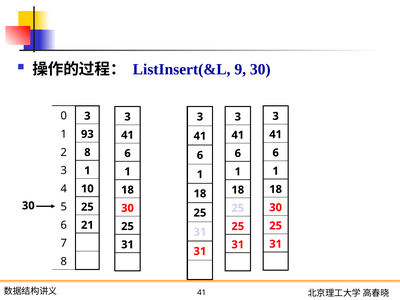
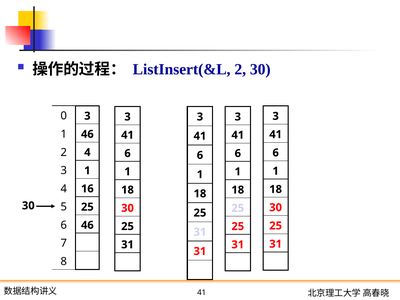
ListInsert(&L 9: 9 -> 2 (240, 69)
1 93: 93 -> 46 (87, 134)
2 8: 8 -> 4 (87, 152)
10: 10 -> 16 (87, 189)
6 21: 21 -> 46 (87, 225)
